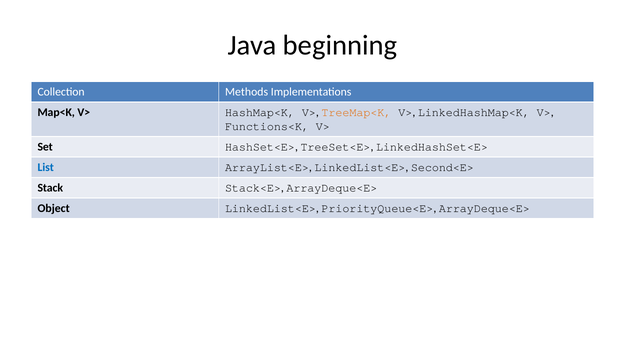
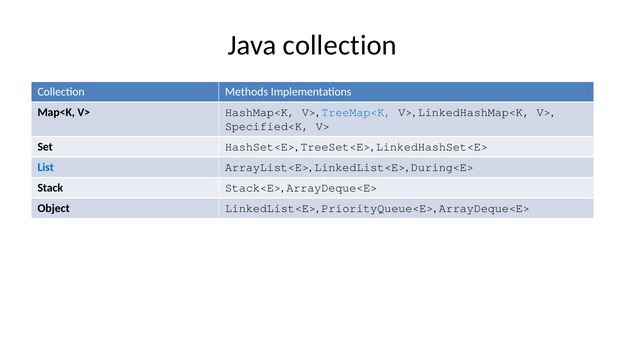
Java beginning: beginning -> collection (340, 45)
TreeMap<K colour: orange -> blue (356, 113)
Functions<K: Functions<K -> Specified<K (267, 127)
Second<E>: Second<E> -> During<E> (442, 168)
